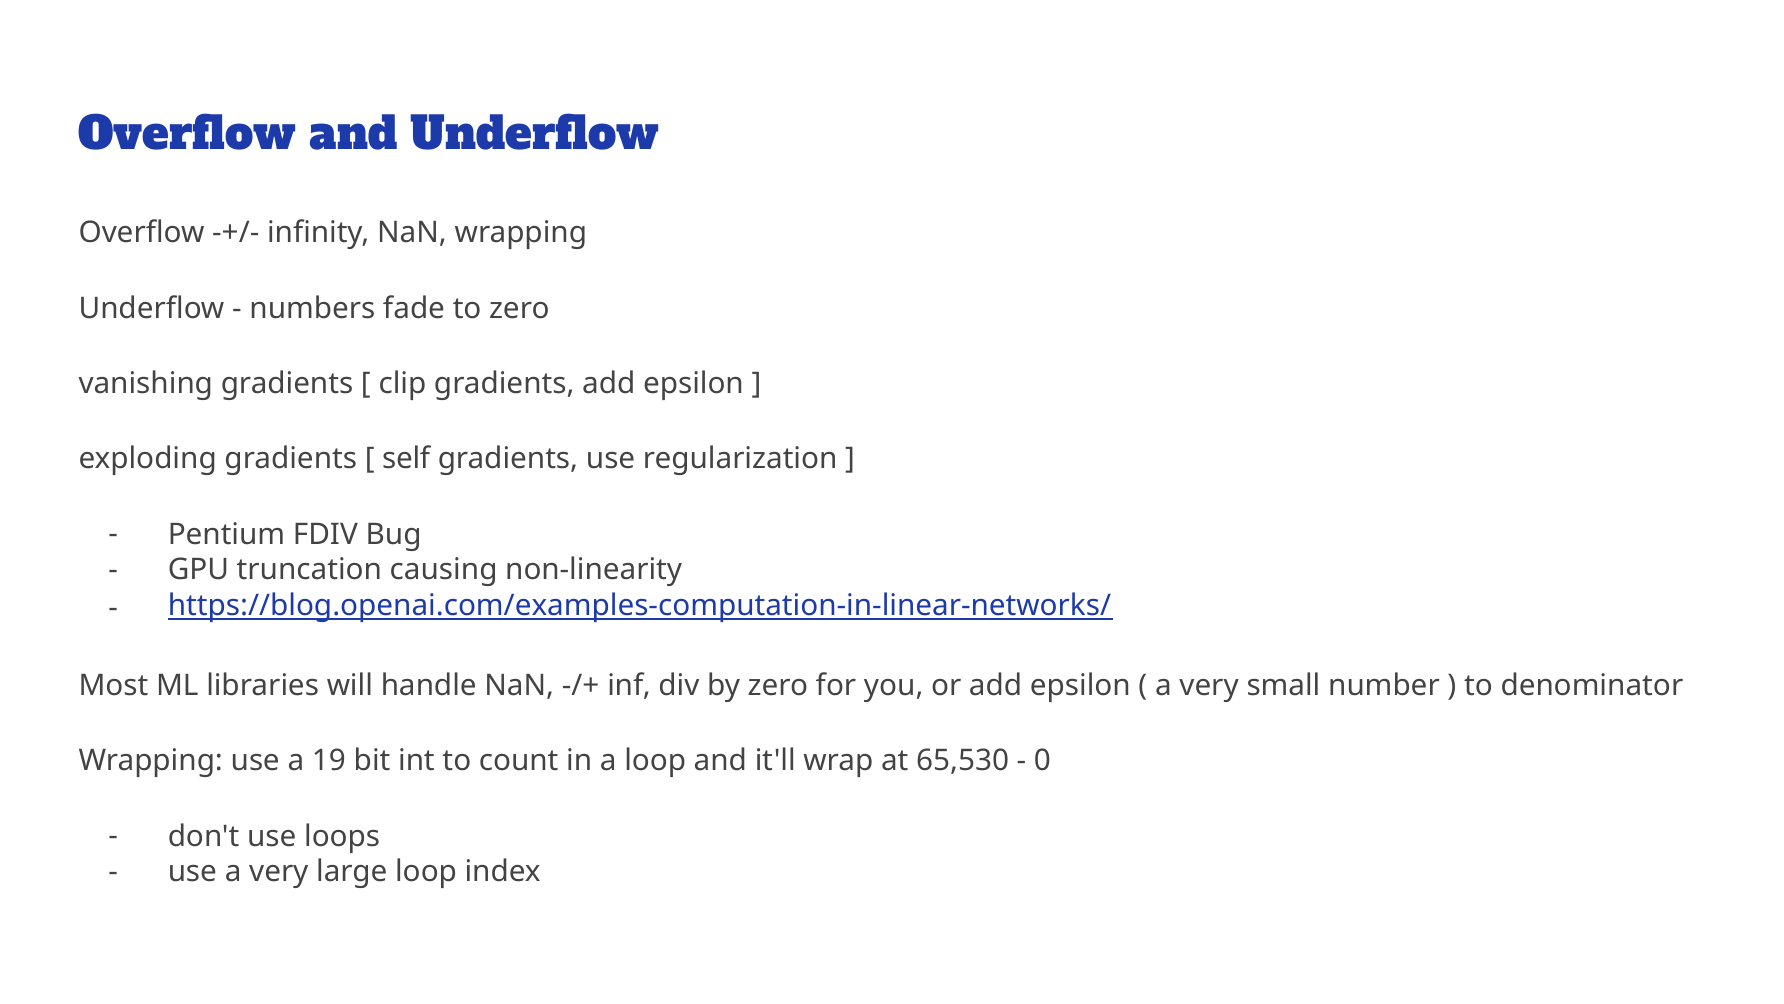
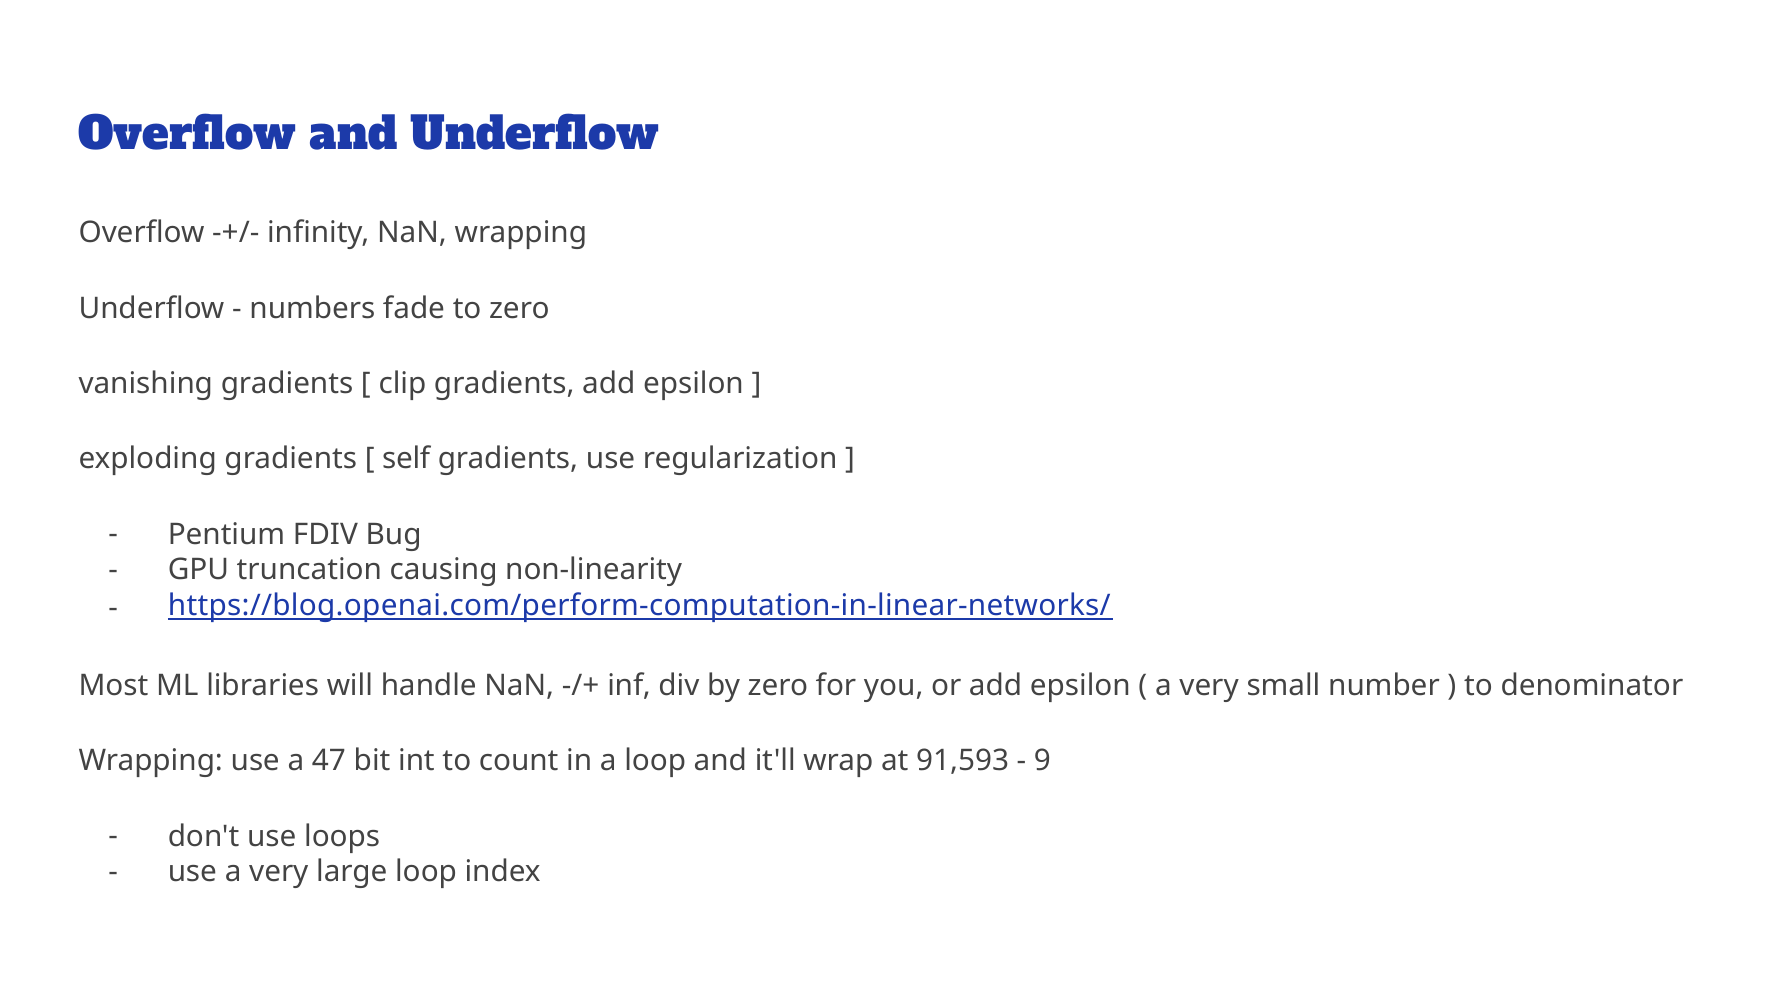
https://blog.openai.com/examples-computation-in-linear-networks/: https://blog.openai.com/examples-computation-in-linear-networks/ -> https://blog.openai.com/perform-computation-in-linear-networks/ (639, 605)
19: 19 -> 47 (329, 761)
65,530: 65,530 -> 91,593 (963, 761)
0: 0 -> 9 (1042, 761)
